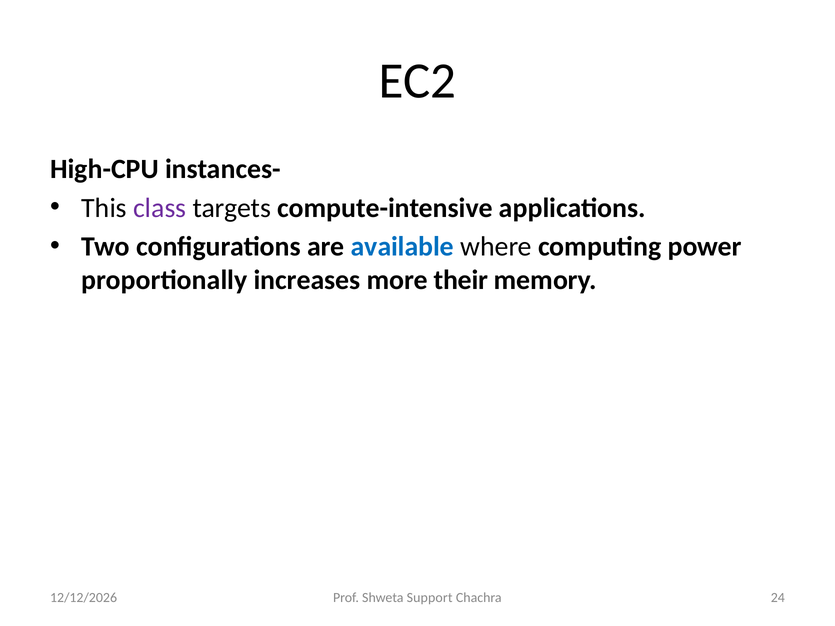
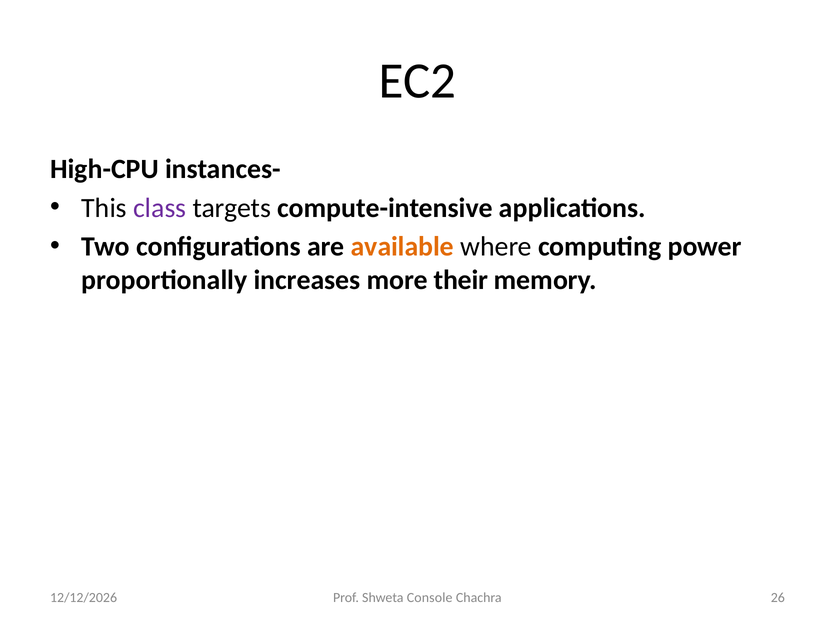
available colour: blue -> orange (402, 247)
Support: Support -> Console (430, 598)
24: 24 -> 26 (778, 598)
